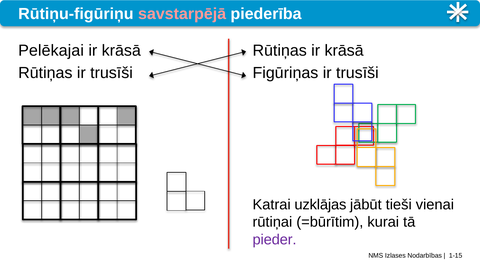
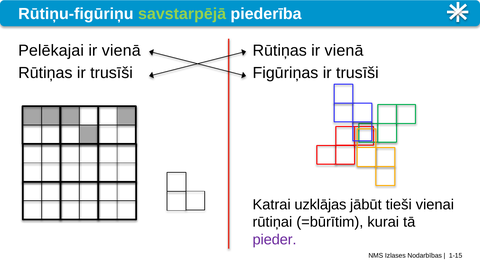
savstarpējā colour: pink -> light green (182, 14)
krāsā: krāsā -> vienā (121, 51)
Rūtiņas ir krāsā: krāsā -> vienā (344, 51)
